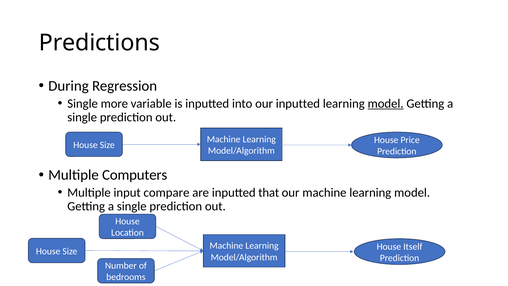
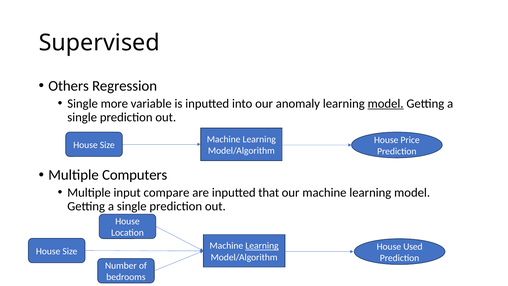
Predictions: Predictions -> Supervised (99, 43)
During: During -> Others (69, 86)
our inputted: inputted -> anomaly (298, 103)
Learning underline: none -> present (262, 246)
Itself: Itself -> Used (413, 246)
